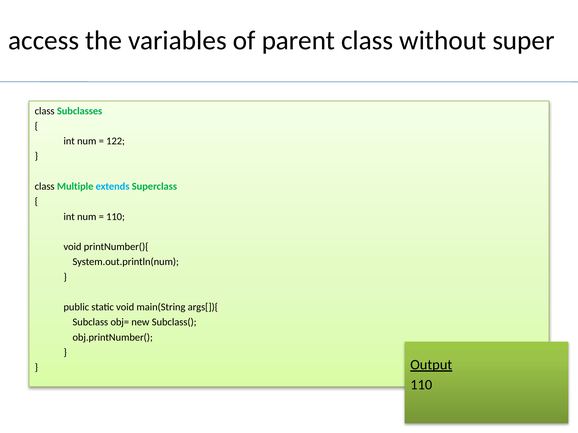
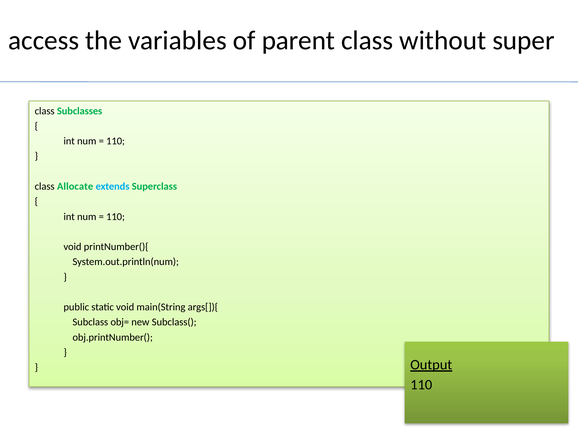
122: 122 -> 110 (116, 141)
Multiple: Multiple -> Allocate (75, 187)
